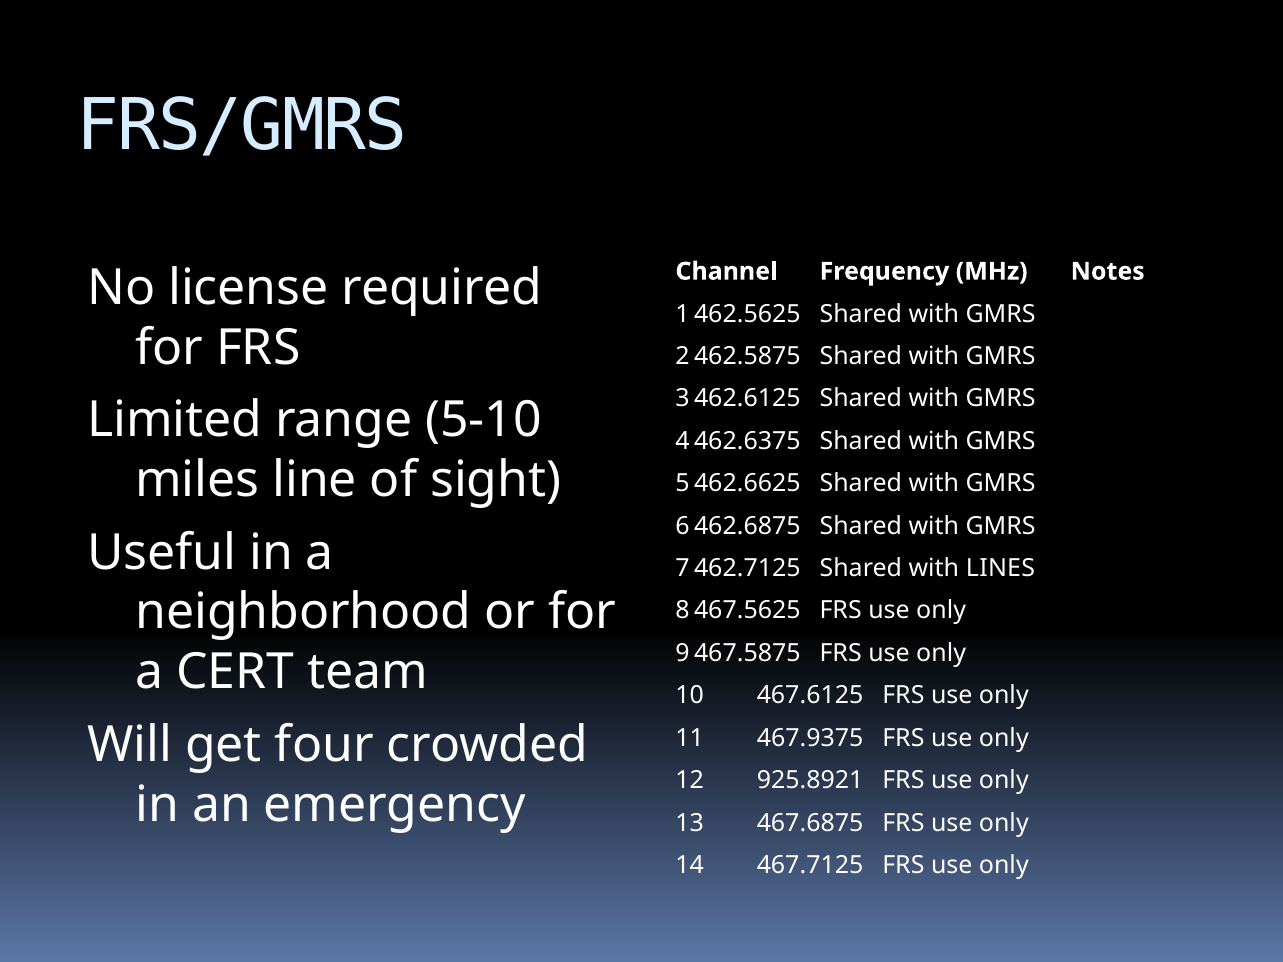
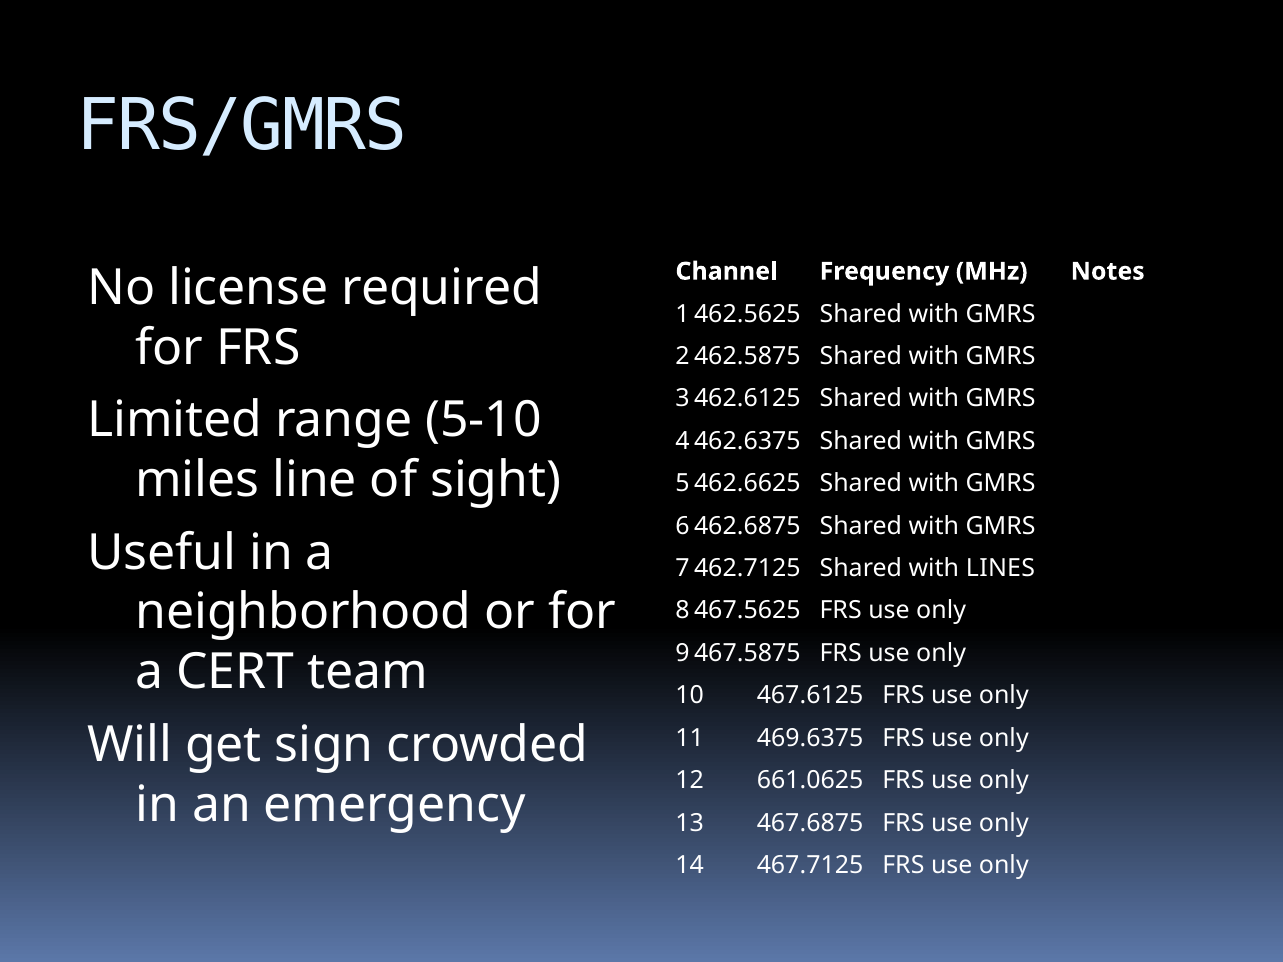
four: four -> sign (324, 745)
467.9375: 467.9375 -> 469.6375 (810, 738)
925.8921: 925.8921 -> 661.0625 (810, 781)
